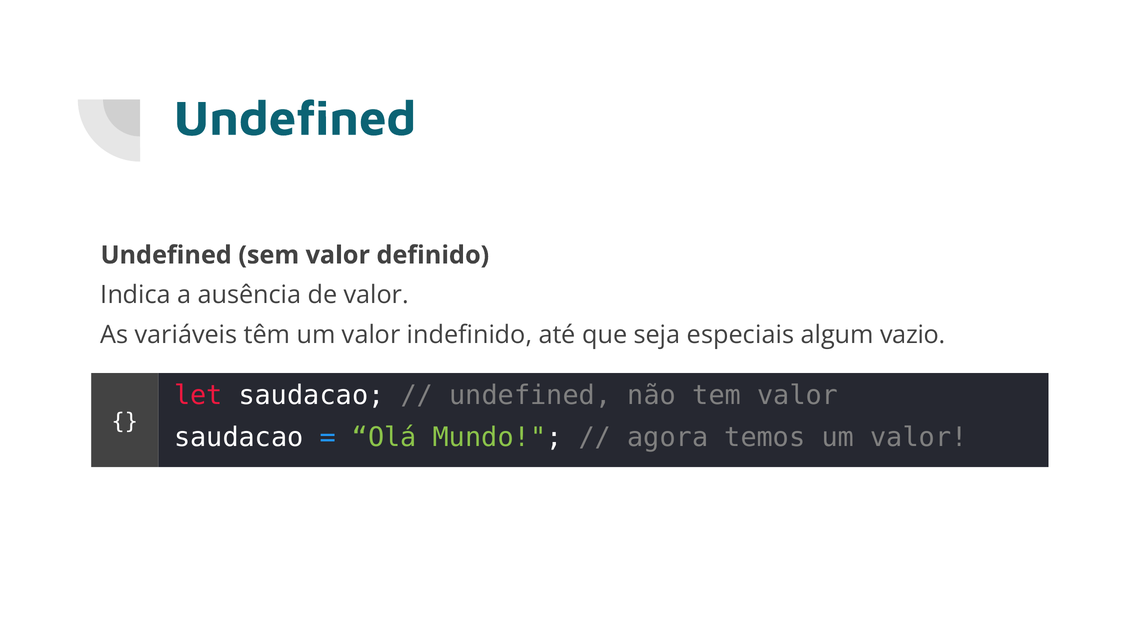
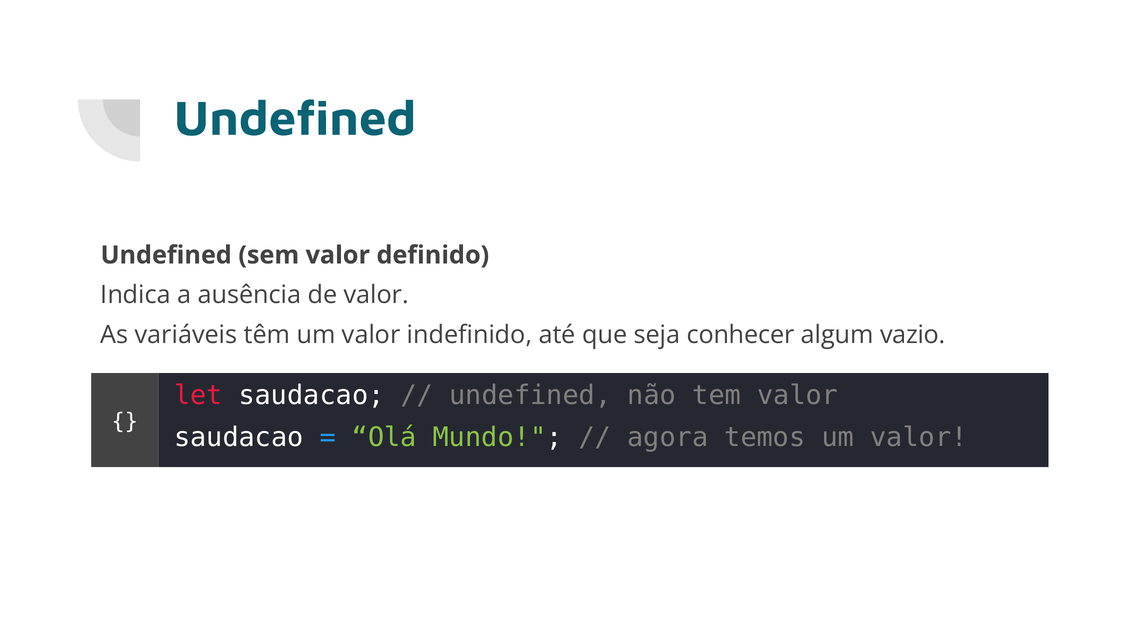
especiais: especiais -> conhecer (741, 335)
